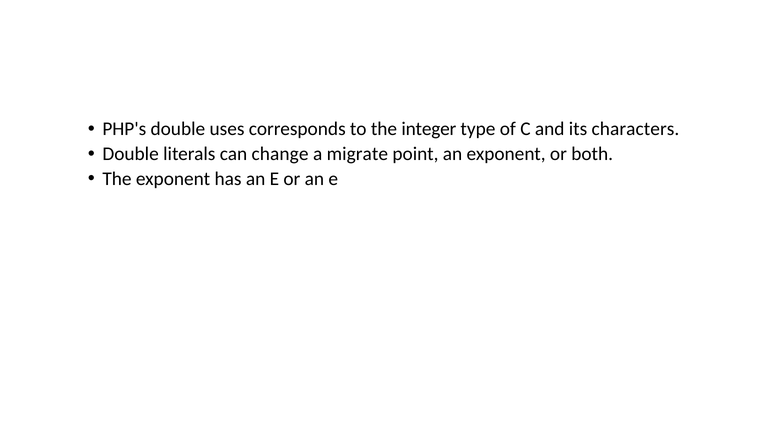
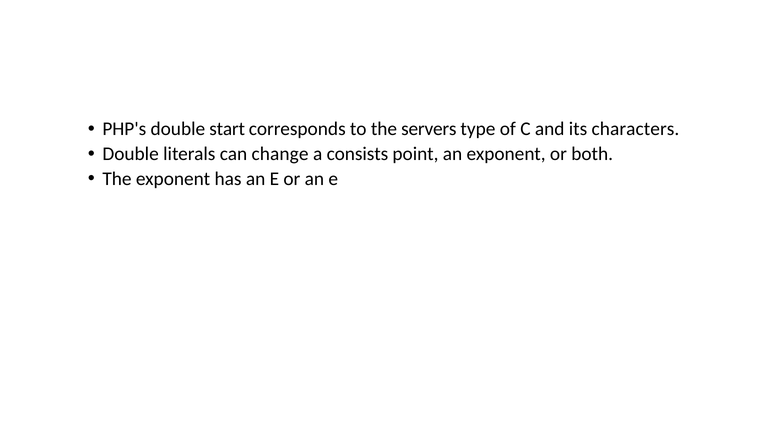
uses: uses -> start (227, 129)
integer: integer -> servers (429, 129)
migrate: migrate -> consists (357, 154)
